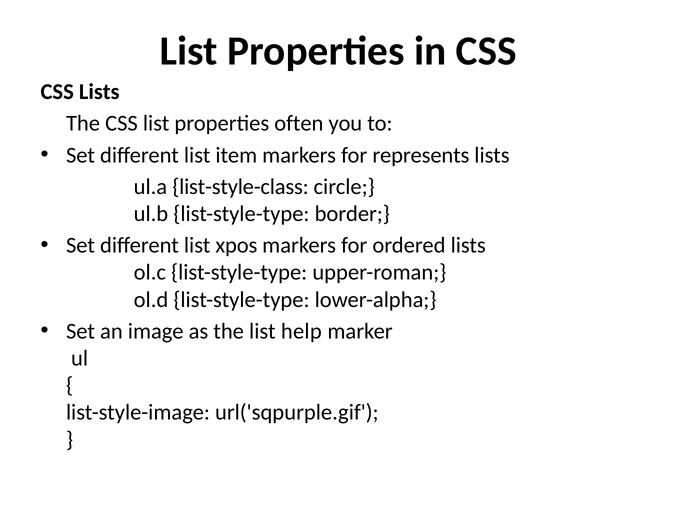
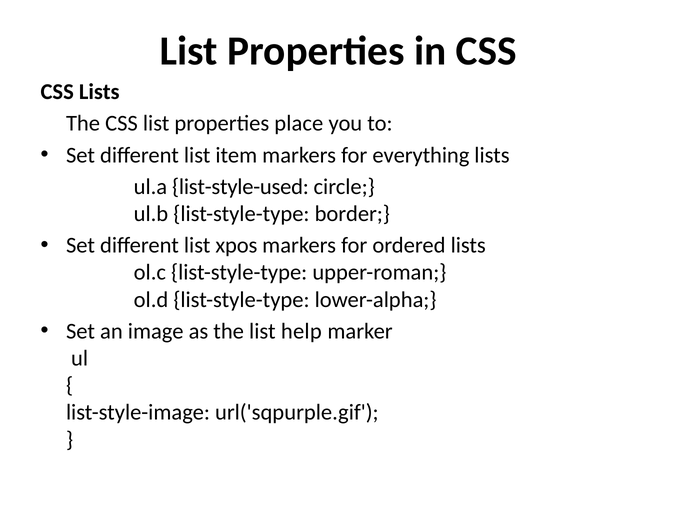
often: often -> place (299, 123)
represents: represents -> everything (421, 155)
list-style-class: list-style-class -> list-style-used (240, 187)
